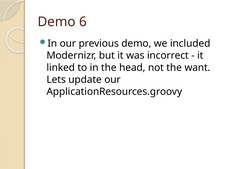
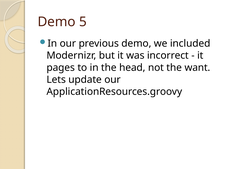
6: 6 -> 5 (83, 22)
linked: linked -> pages (61, 67)
